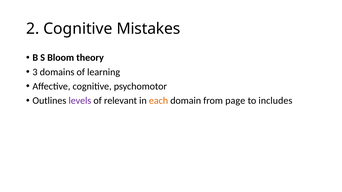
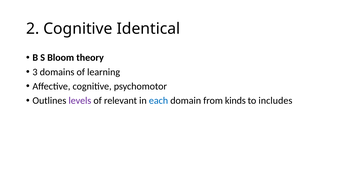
Mistakes: Mistakes -> Identical (148, 29)
each colour: orange -> blue (159, 101)
page: page -> kinds (235, 101)
